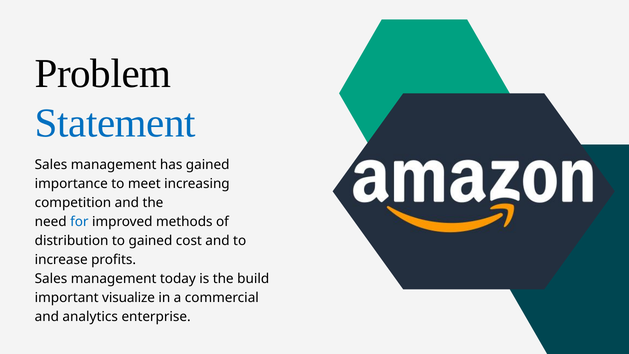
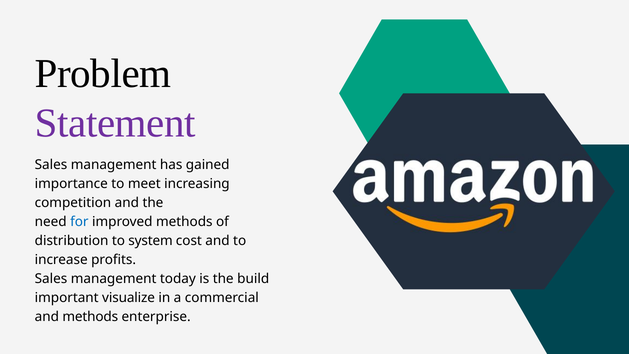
Statement colour: blue -> purple (115, 123)
to gained: gained -> system (151, 241)
and analytics: analytics -> methods (90, 316)
